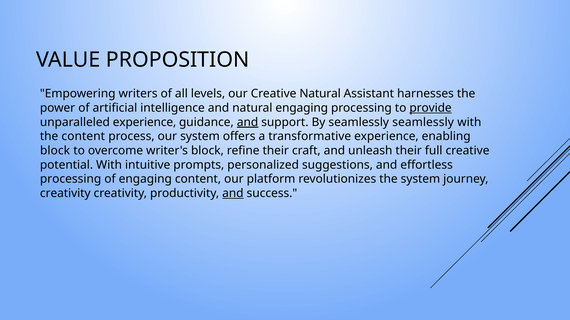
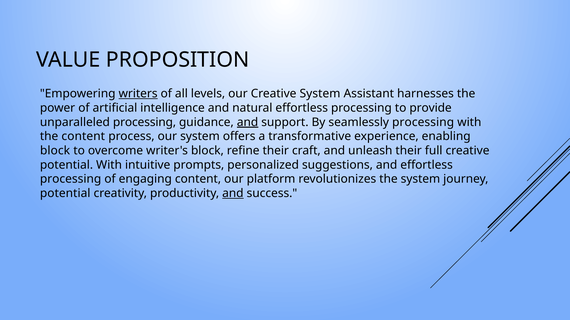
writers underline: none -> present (138, 94)
Creative Natural: Natural -> System (320, 94)
natural engaging: engaging -> effortless (302, 108)
provide underline: present -> none (431, 108)
unparalleled experience: experience -> processing (144, 122)
seamlessly seamlessly: seamlessly -> processing (423, 122)
creativity: creativity -> potential (65, 194)
